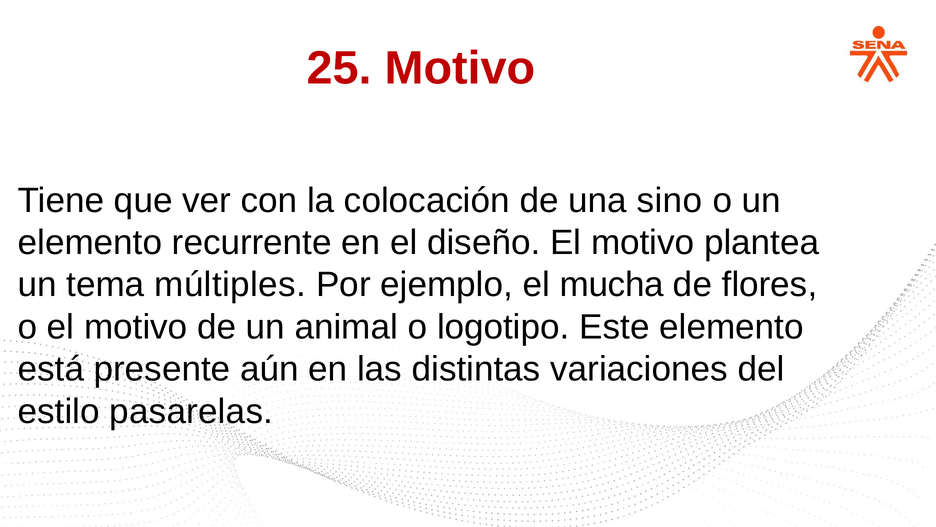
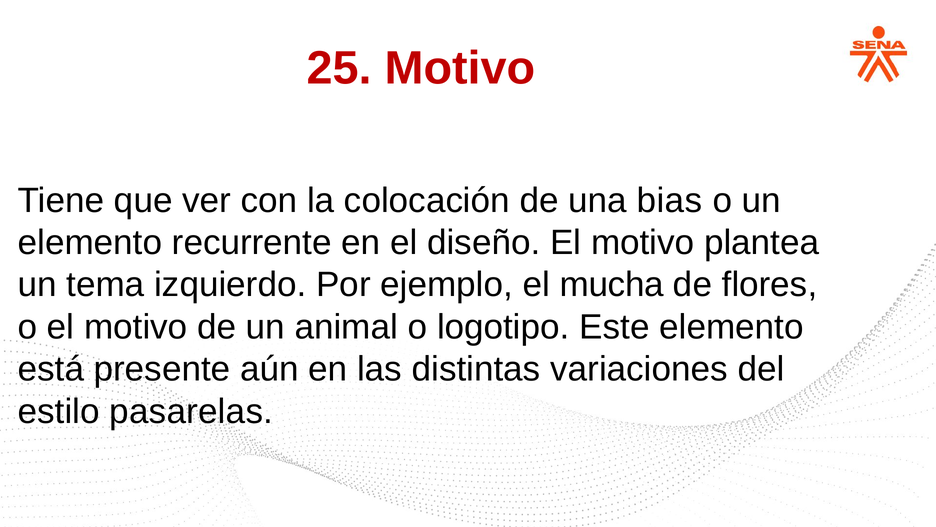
sino: sino -> bias (670, 200)
múltiples: múltiples -> izquierdo (230, 285)
